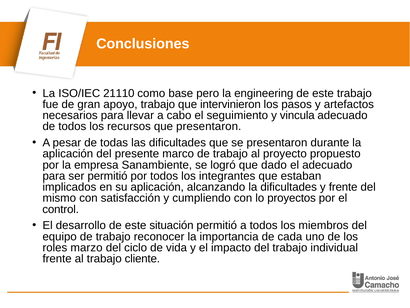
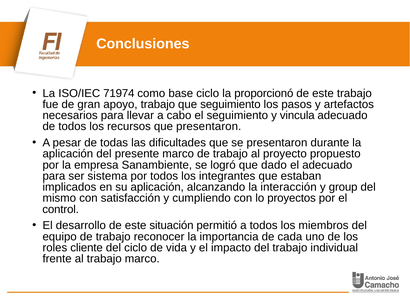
21110: 21110 -> 71974 (119, 93)
base pero: pero -> ciclo (208, 93)
engineering: engineering -> proporcionó (264, 93)
que intervinieron: intervinieron -> seguimiento (230, 104)
ser permitió: permitió -> sistema (107, 176)
la dificultades: dificultades -> interacción (289, 187)
y frente: frente -> group (343, 187)
marzo: marzo -> cliente (87, 247)
trabajo cliente: cliente -> marco (142, 258)
